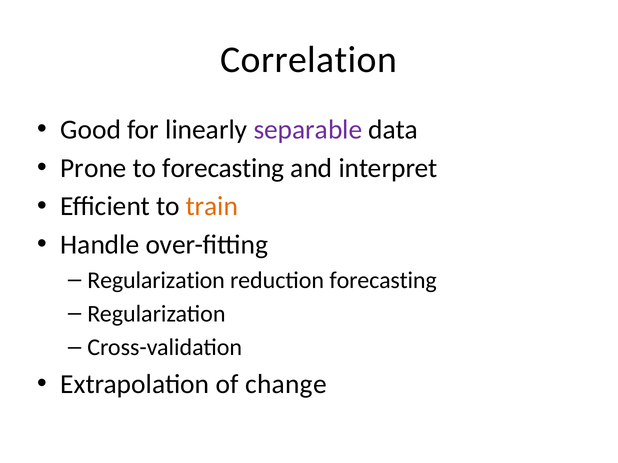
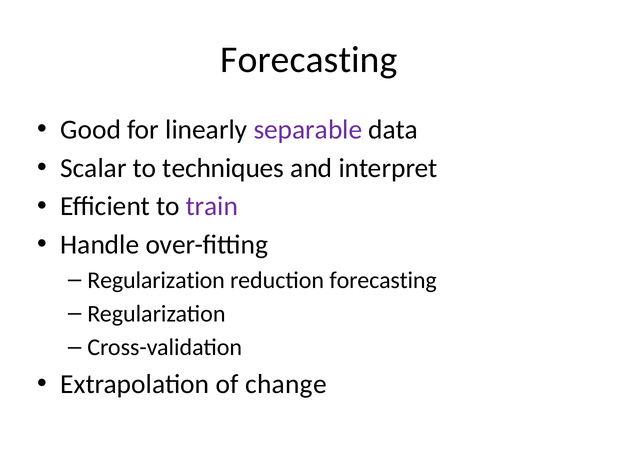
Correlation: Correlation -> Forecasting (309, 60)
Prone: Prone -> Scalar (93, 168)
to forecasting: forecasting -> techniques (223, 168)
train colour: orange -> purple (212, 207)
